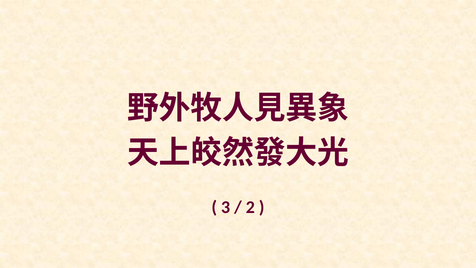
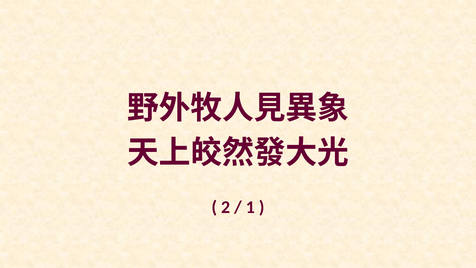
3: 3 -> 2 (226, 207)
2: 2 -> 1 (250, 207)
